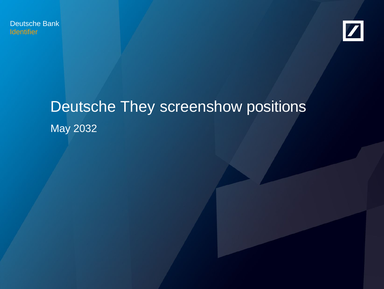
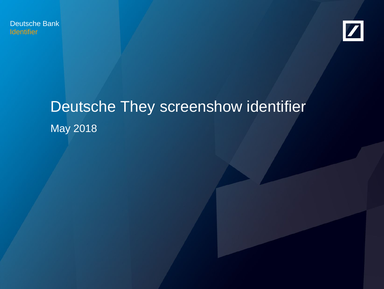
screenshow positions: positions -> identifier (276, 107)
2032: 2032 -> 2018 (85, 128)
